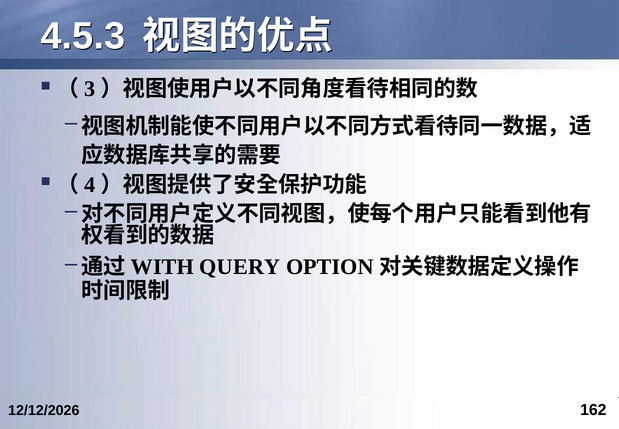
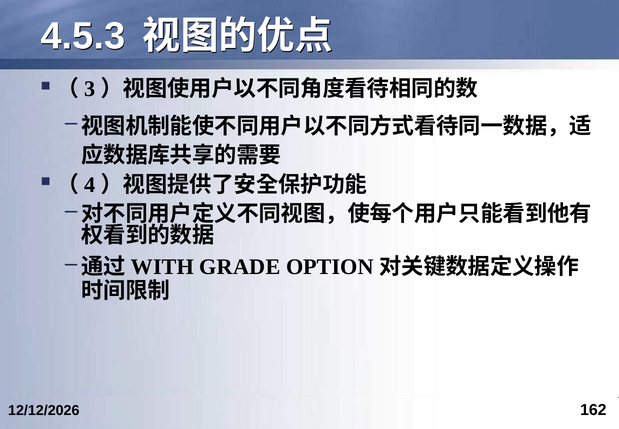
QUERY: QUERY -> GRADE (240, 266)
